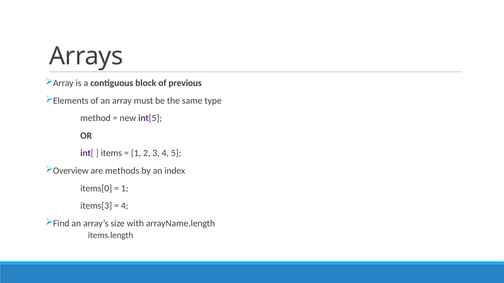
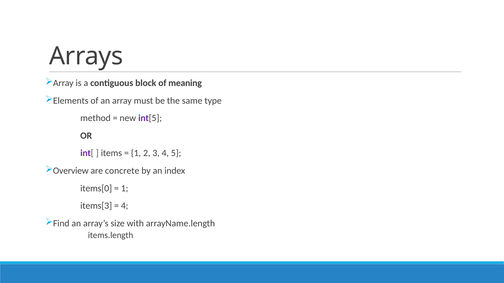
previous: previous -> meaning (185, 83)
methods: methods -> concrete (122, 171)
